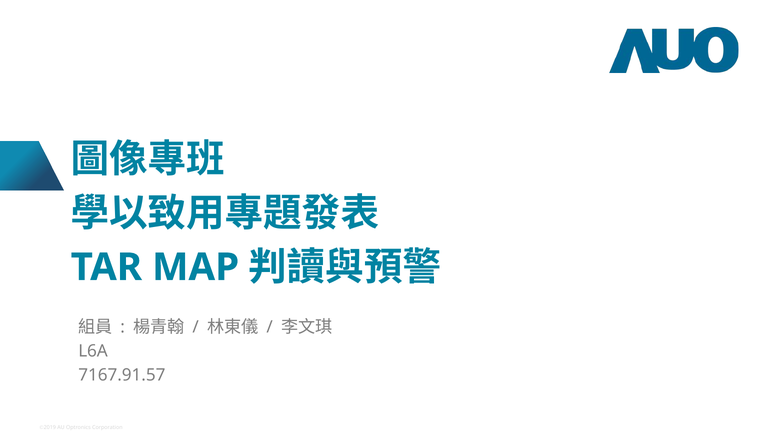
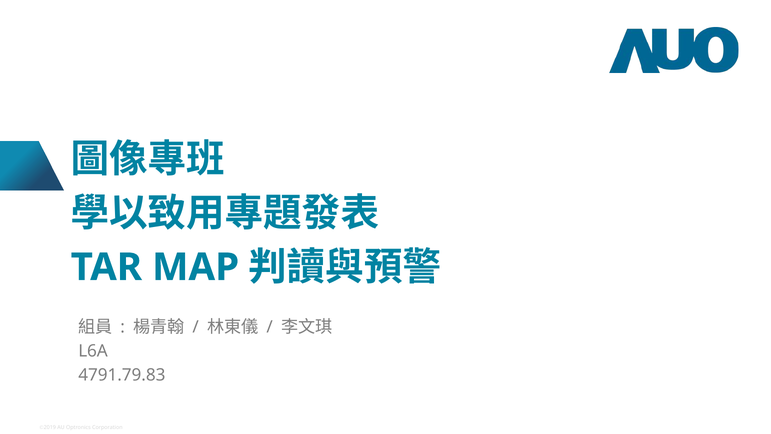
7167.91.57: 7167.91.57 -> 4791.79.83 (122, 375)
